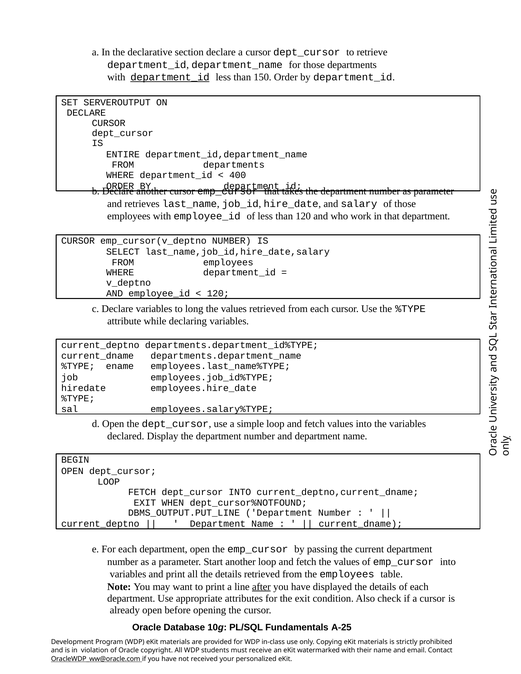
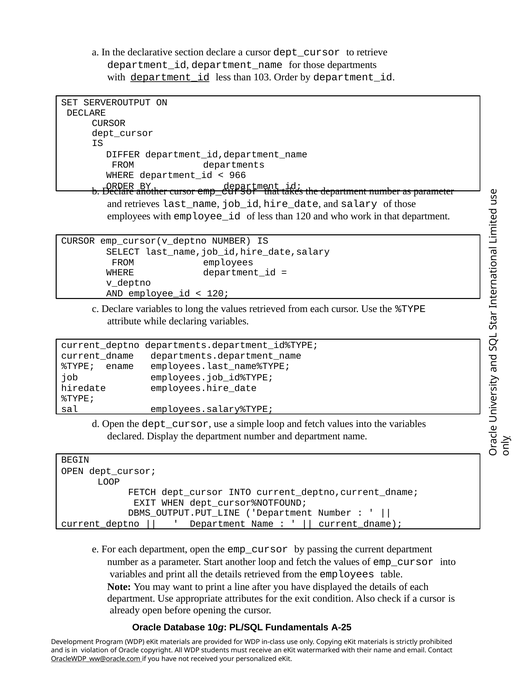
150: 150 -> 103 (263, 77)
ENTIRE: ENTIRE -> DIFFER (123, 154)
400: 400 -> 966 (238, 175)
after underline: present -> none (261, 587)
